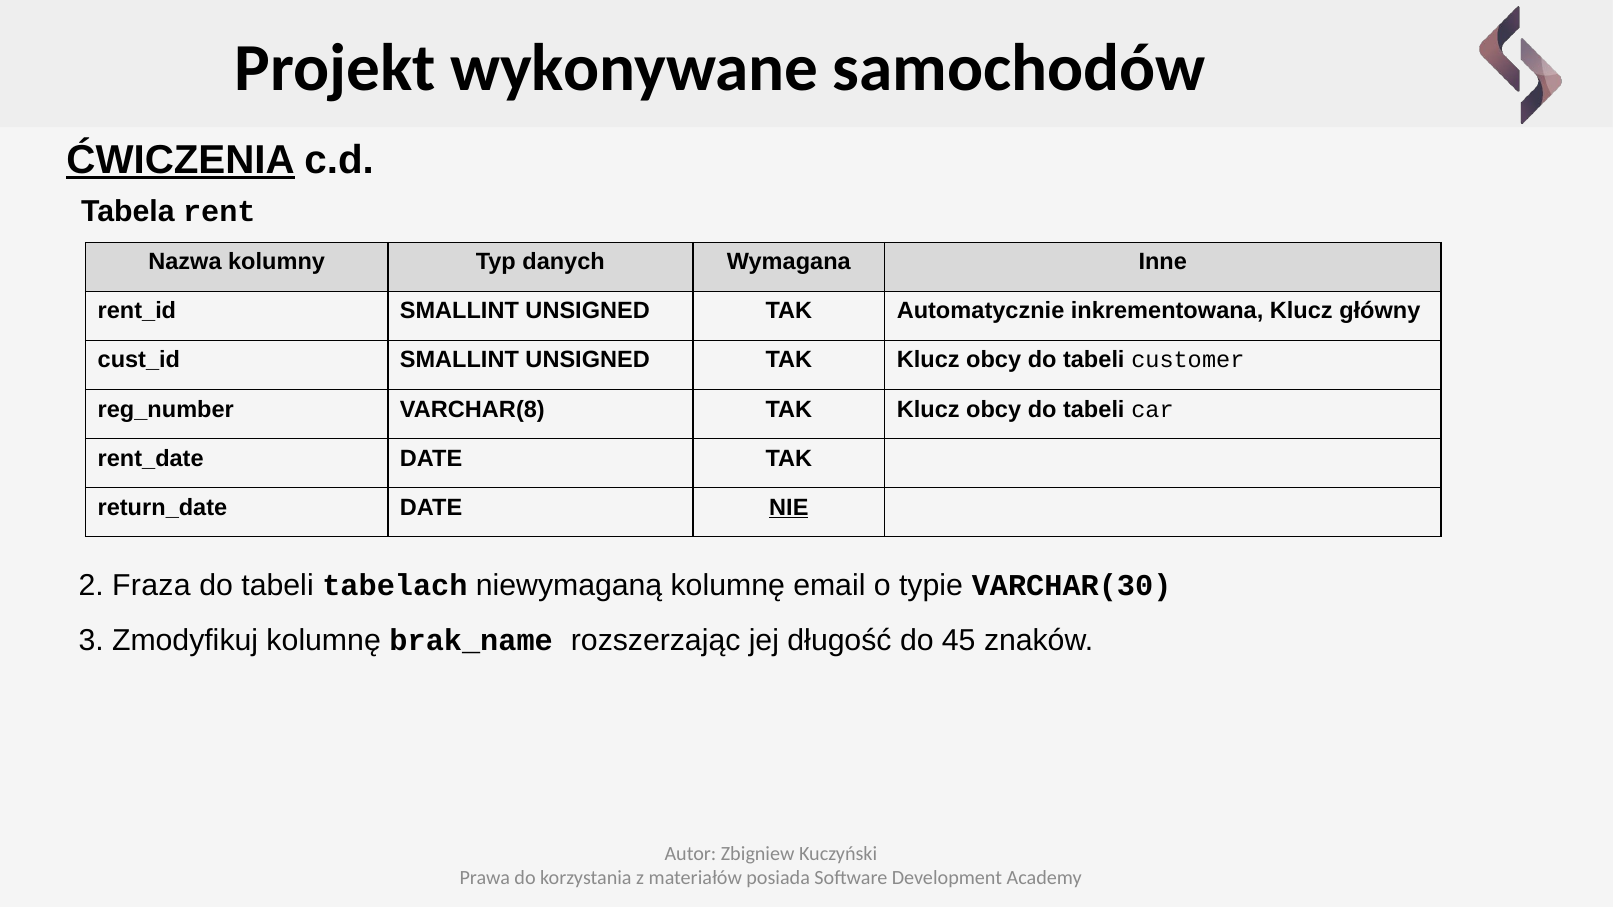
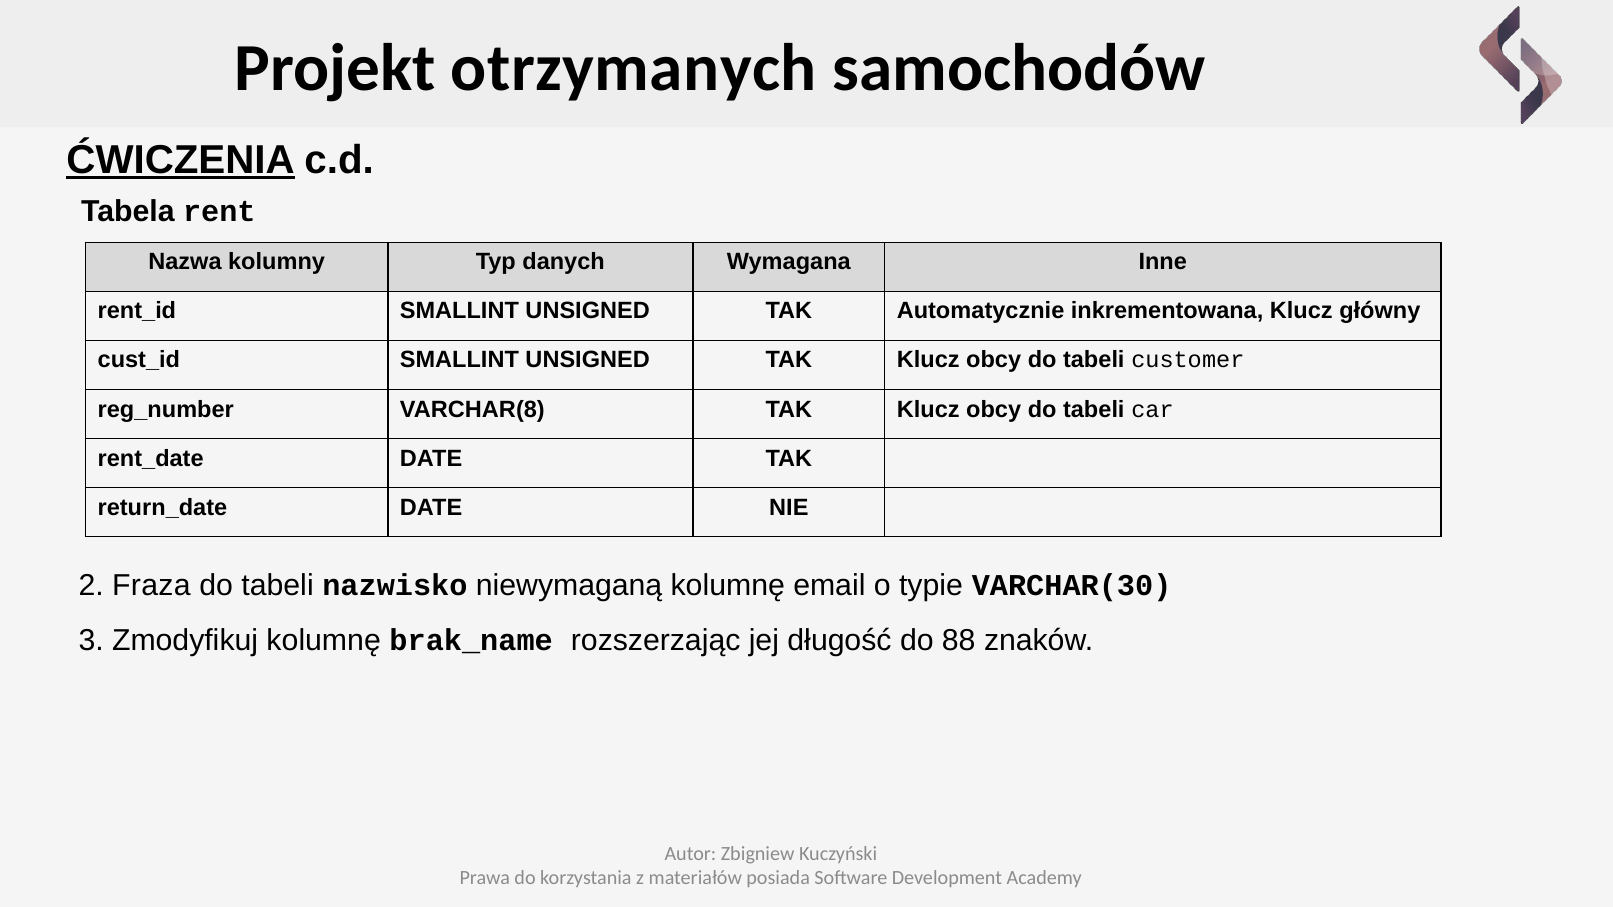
wykonywane: wykonywane -> otrzymanych (634, 68)
NIE underline: present -> none (789, 508)
tabelach: tabelach -> nazwisko (395, 585)
45: 45 -> 88 (959, 641)
